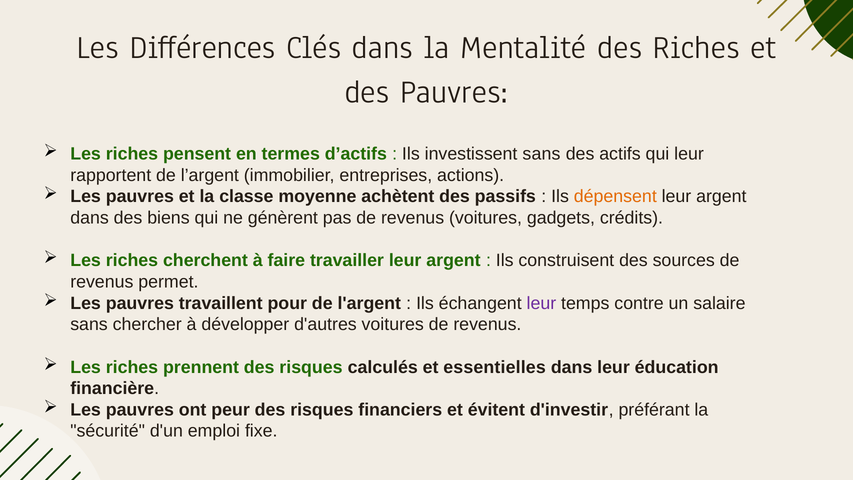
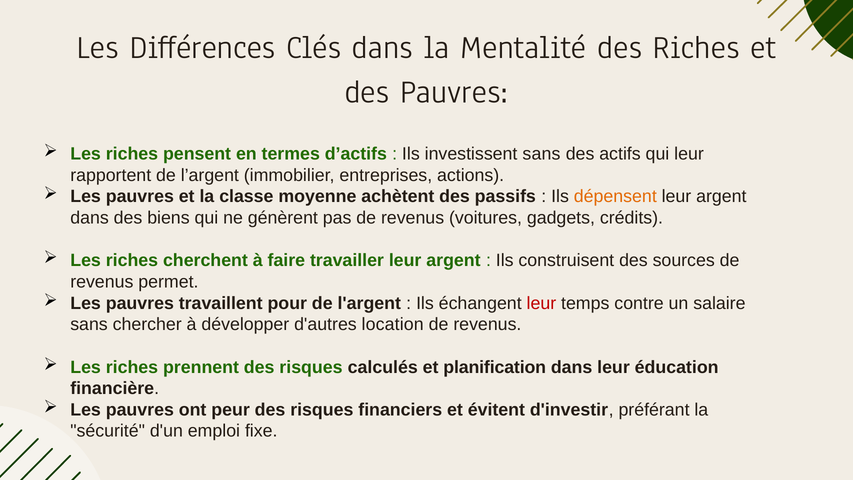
leur colour: purple -> red (541, 303)
d'autres voitures: voitures -> location (393, 324)
essentielles: essentielles -> planification (495, 367)
